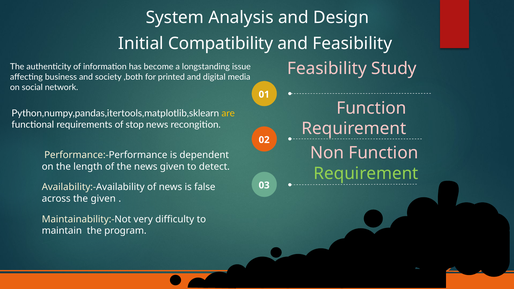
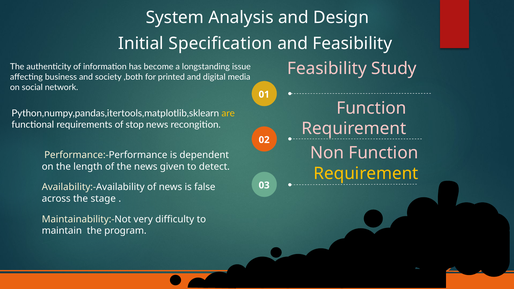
Compatibility: Compatibility -> Specification (220, 44)
Requirement colour: light green -> yellow (366, 174)
the given: given -> stage (103, 199)
